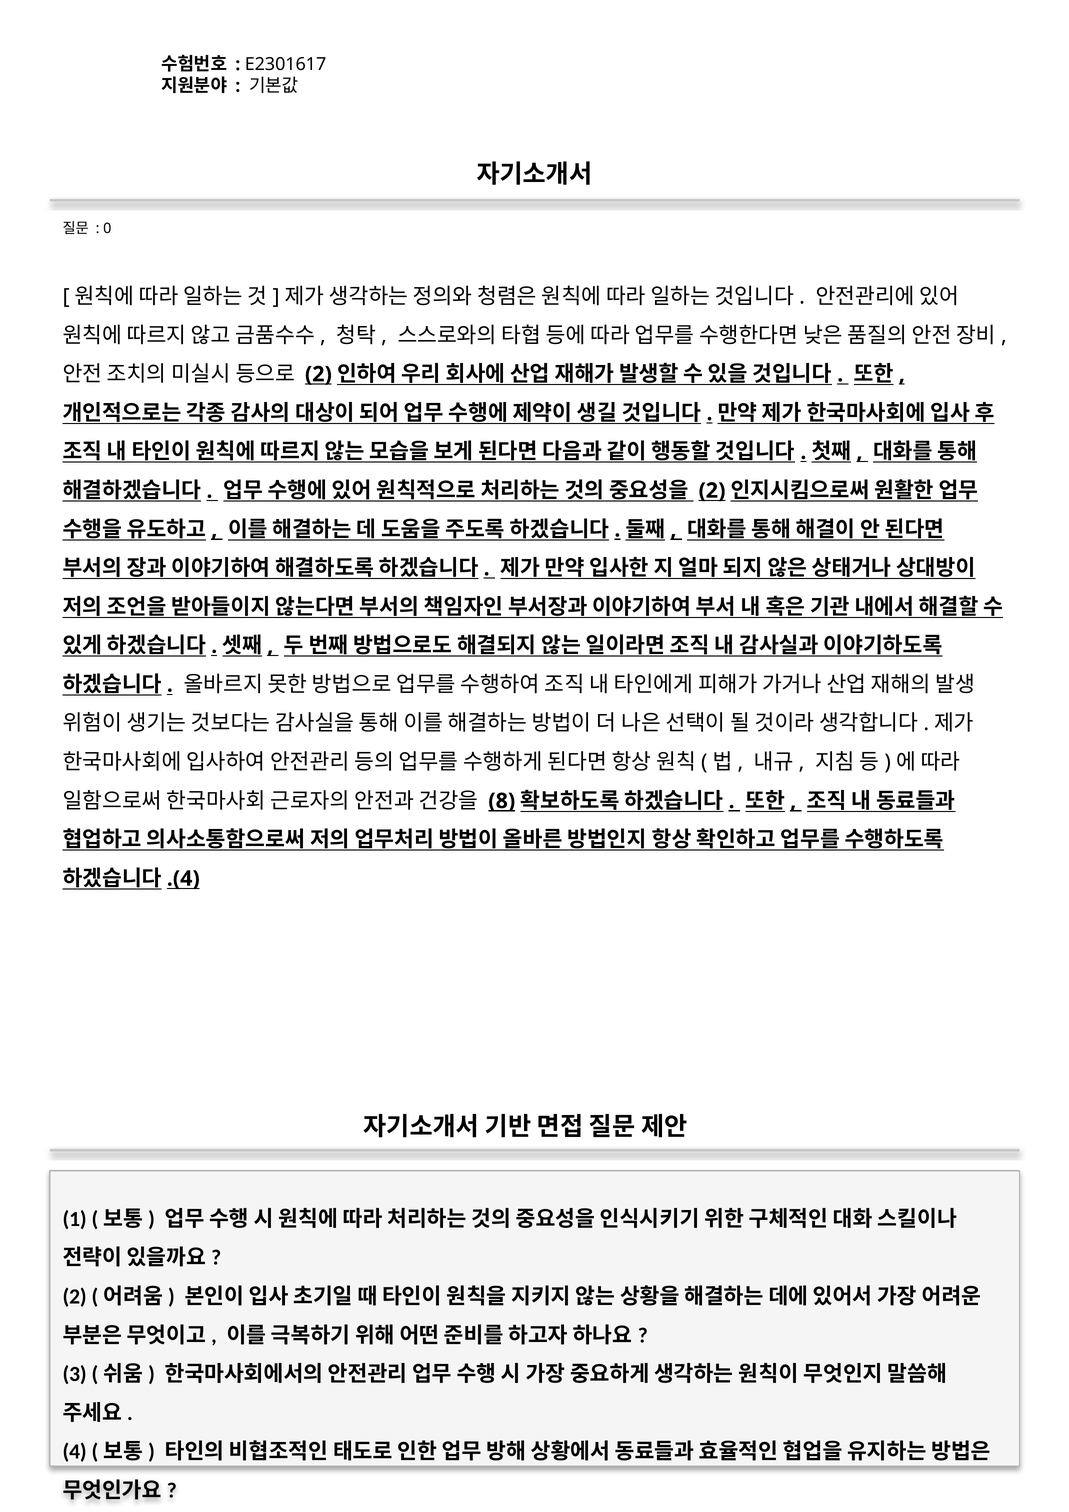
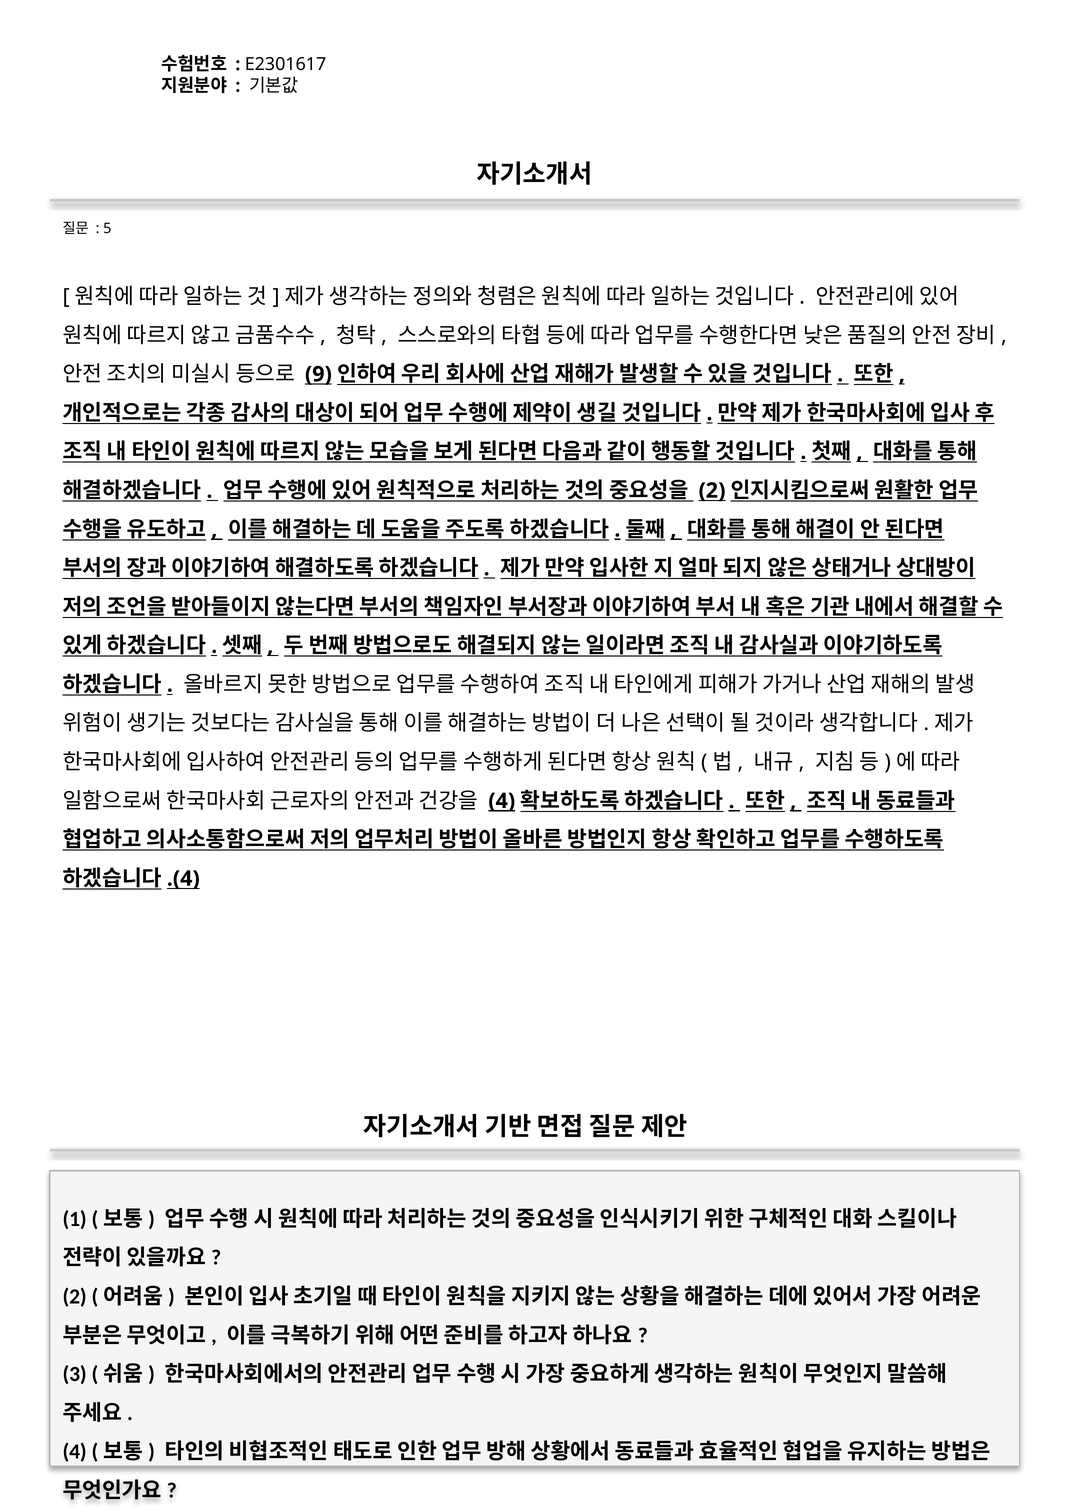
0: 0 -> 5 (107, 228)
2: 2 -> 9 (318, 374)
8: 8 -> 4 (502, 801)
